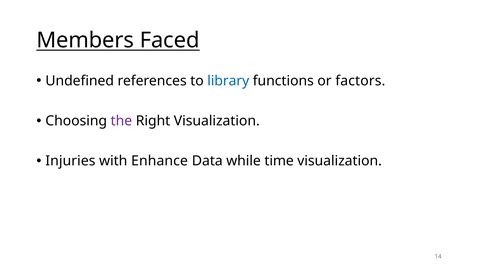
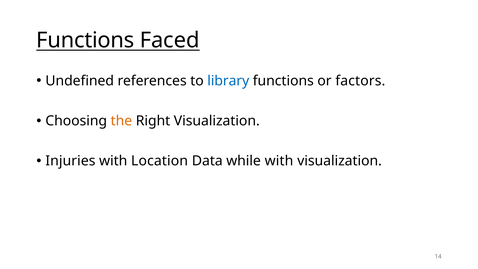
Members: Members -> Functions (85, 40)
the colour: purple -> orange (121, 121)
Enhance: Enhance -> Location (160, 161)
while time: time -> with (279, 161)
